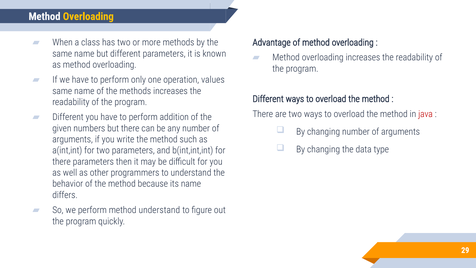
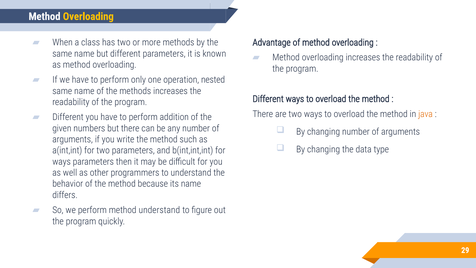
values: values -> nested (213, 80)
java colour: red -> orange (426, 114)
there: there -> ways (62, 162)
